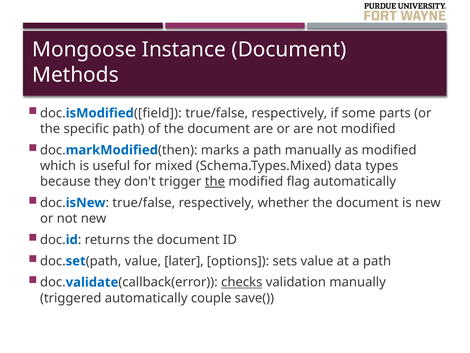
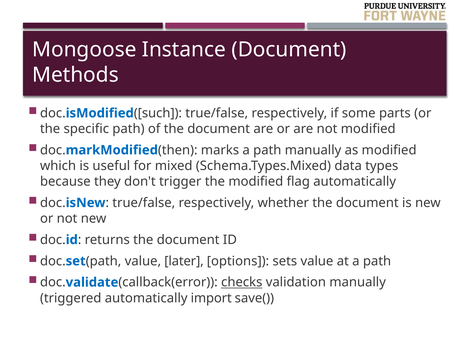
field: field -> such (158, 113)
the underline: present -> none (215, 181)
couple: couple -> import (211, 298)
